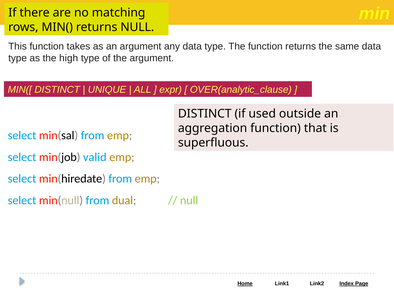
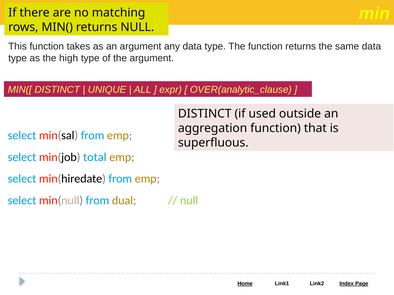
valid: valid -> total (95, 157)
